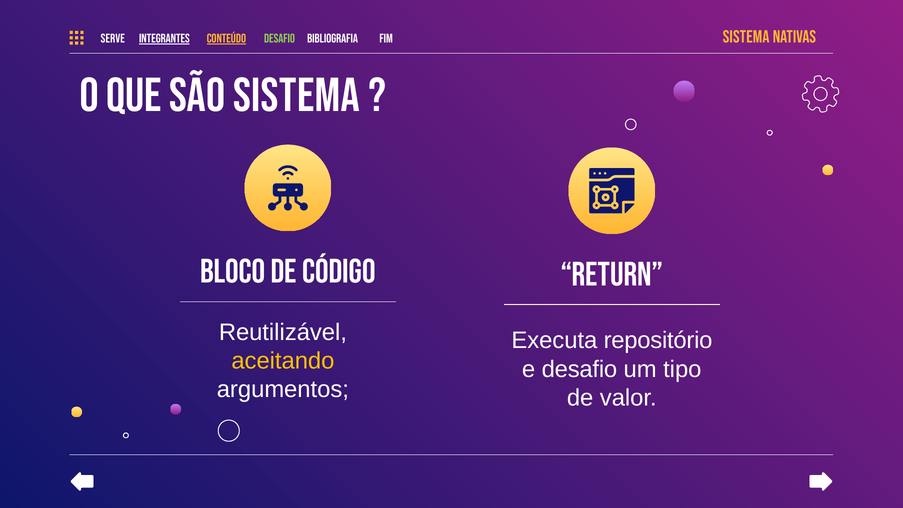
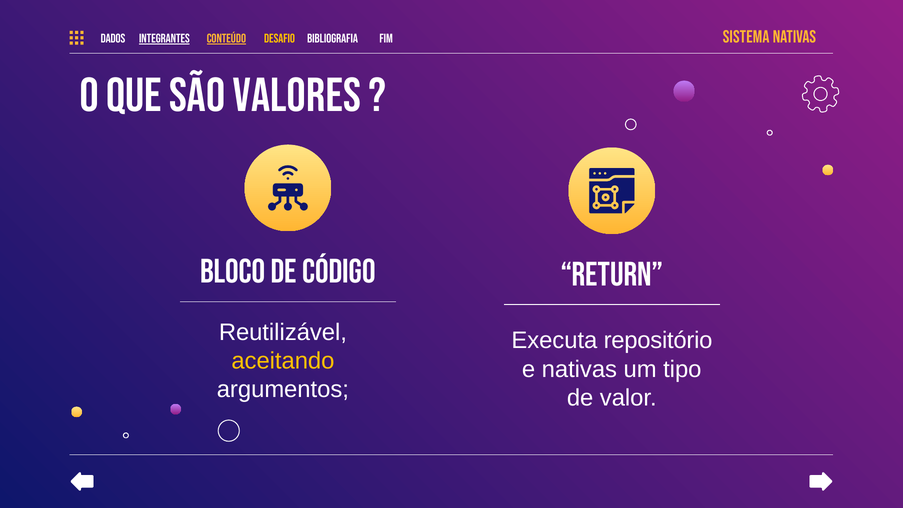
SERVE: SERVE -> DADOS (113, 39)
Desafio colour: light green -> yellow (280, 39)
são sistema: sistema -> valores (297, 96)
e desafio: desafio -> nativas (579, 369)
